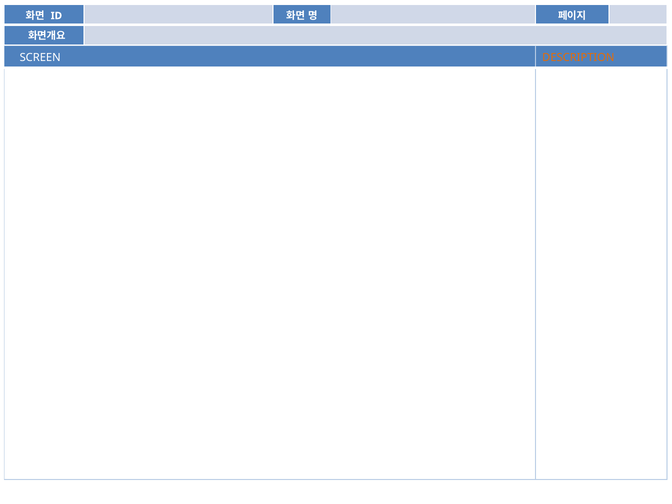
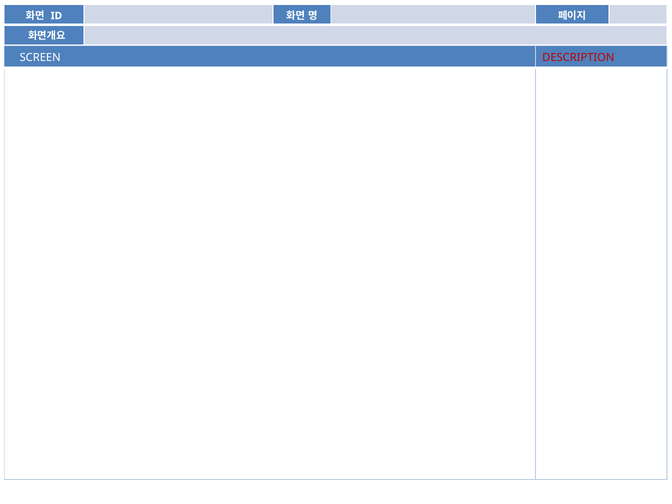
DESCRIPTION colour: orange -> red (578, 57)
